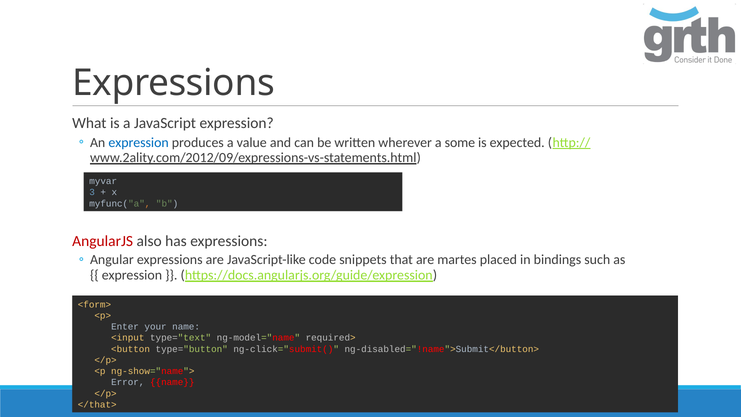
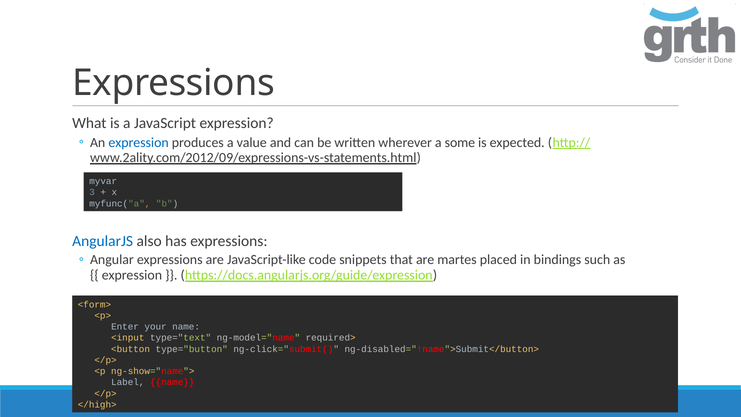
AngularJS colour: red -> blue (103, 241)
Error: Error -> Label (128, 382)
</that>: </that> -> </high> (97, 404)
